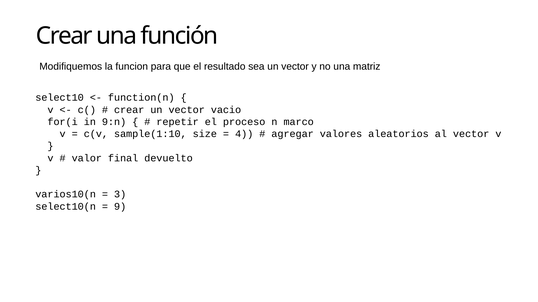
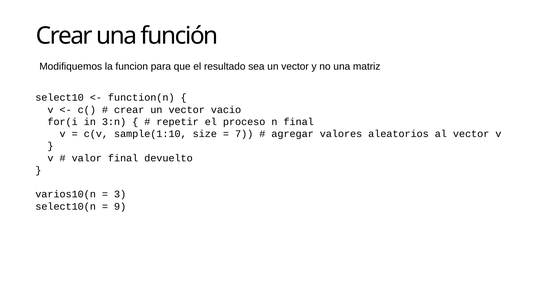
9:n: 9:n -> 3:n (114, 122)
n marco: marco -> final (299, 122)
4: 4 -> 7 (244, 134)
